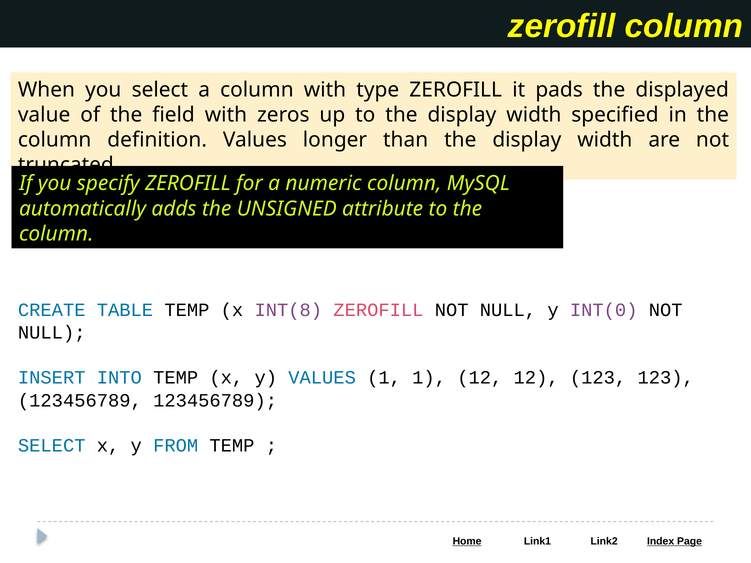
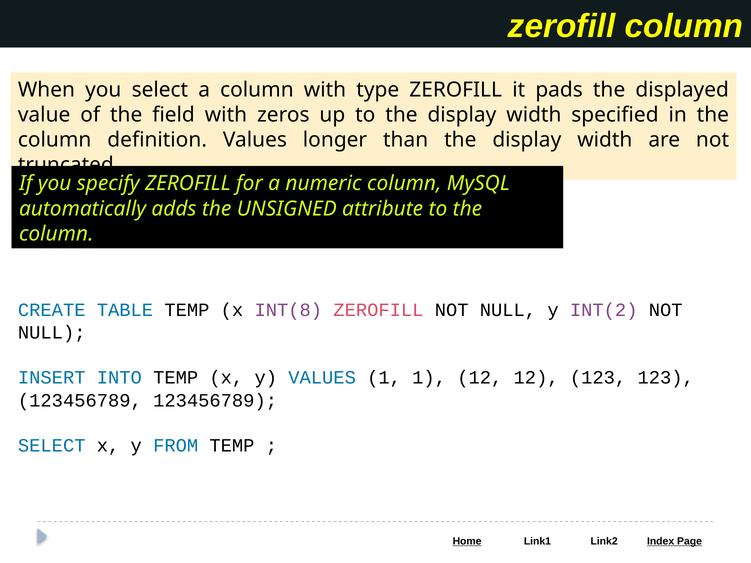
INT(0: INT(0 -> INT(2 (604, 310)
